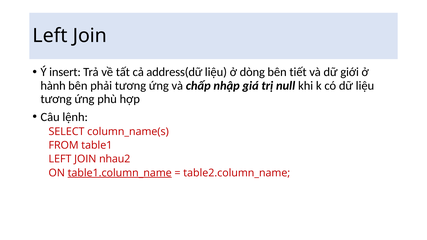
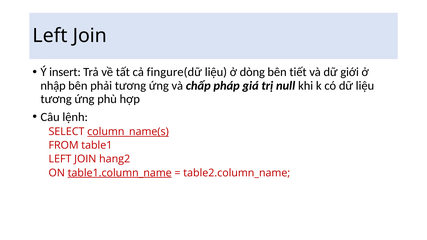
address(dữ: address(dữ -> fingure(dữ (174, 72)
hành: hành -> nhập (53, 86)
nhập: nhập -> pháp (227, 86)
column_name(s underline: none -> present (128, 132)
nhau2: nhau2 -> hang2 (115, 159)
